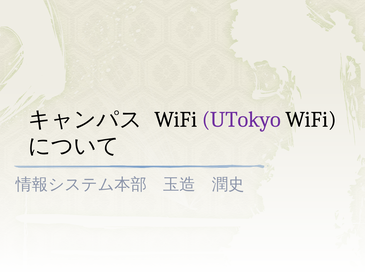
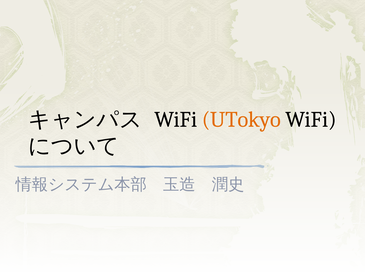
UTokyo colour: purple -> orange (241, 120)
